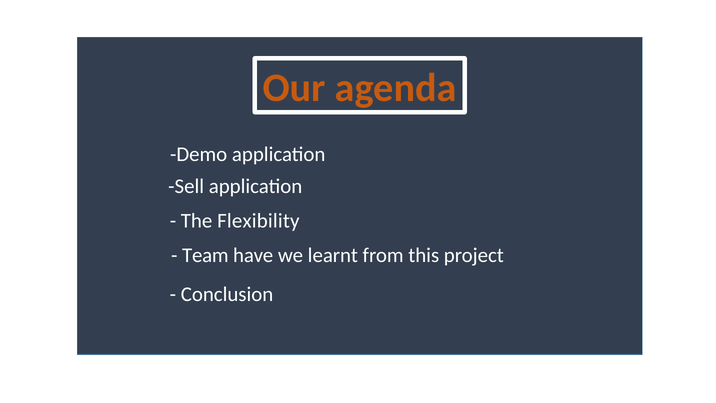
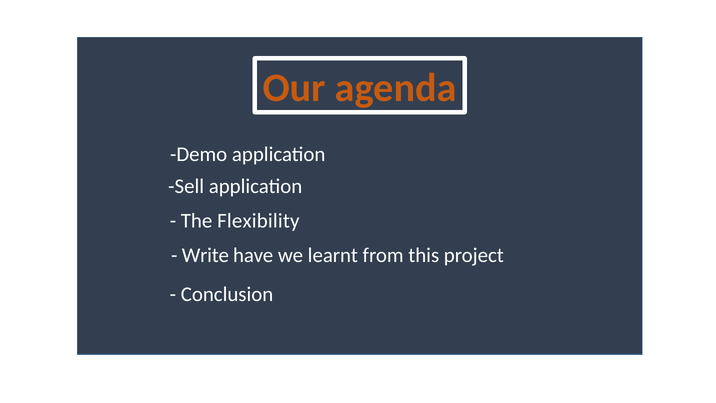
Team: Team -> Write (205, 255)
